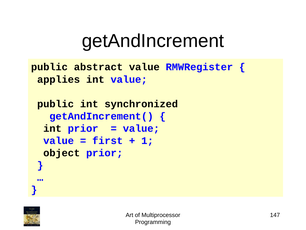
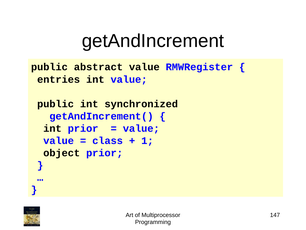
applies: applies -> entries (59, 79)
first: first -> class (108, 140)
